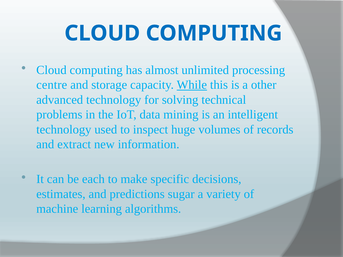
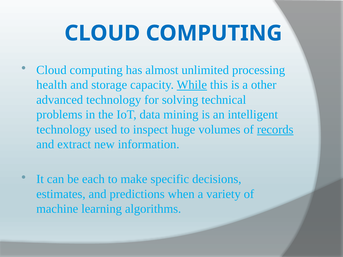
centre: centre -> health (52, 85)
records underline: none -> present (275, 130)
sugar: sugar -> when (181, 194)
